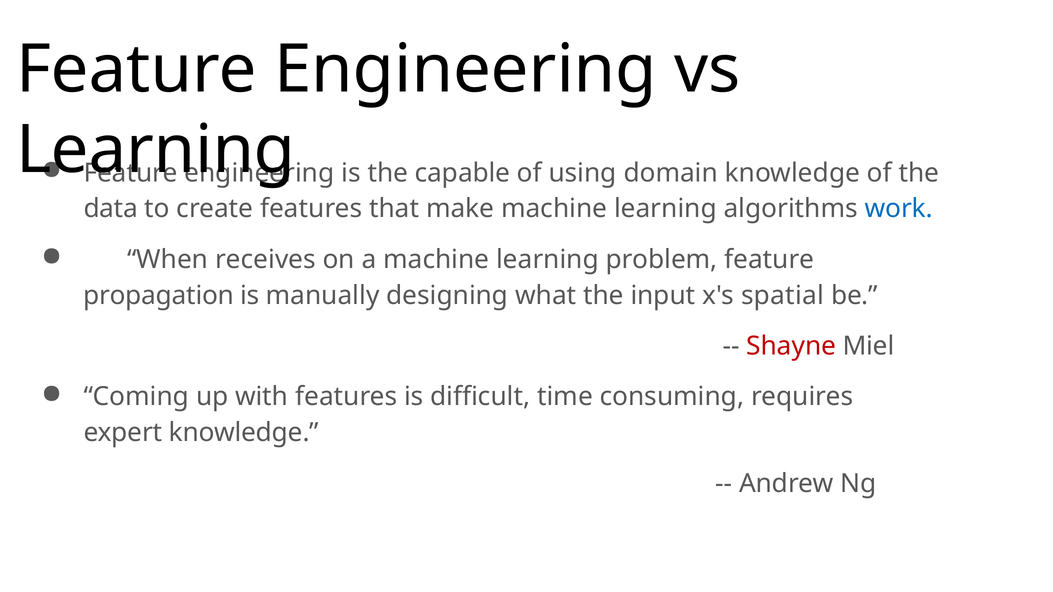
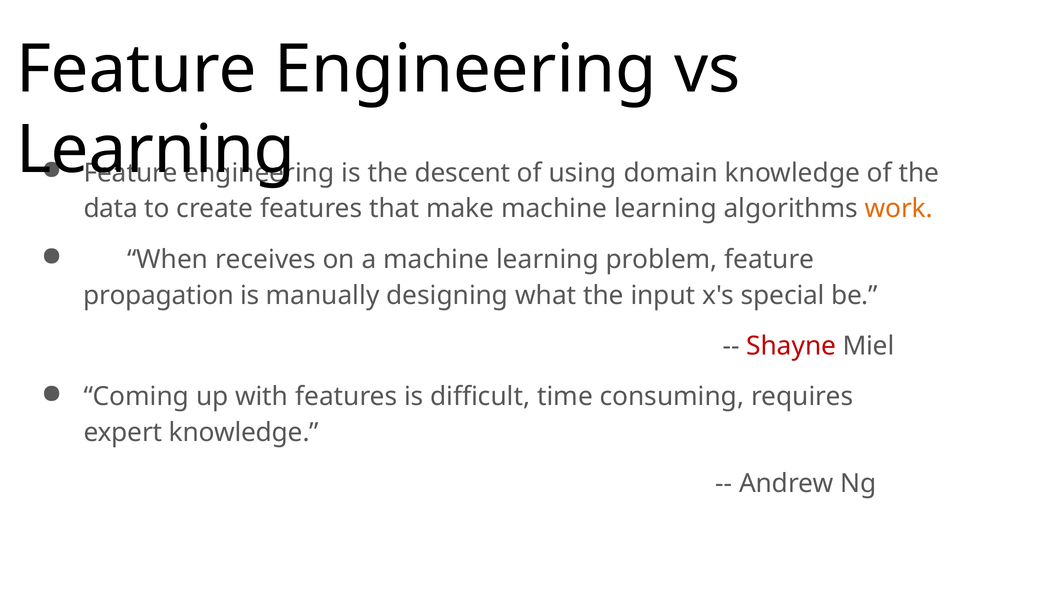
capable: capable -> descent (463, 173)
work colour: blue -> orange (899, 209)
spatial: spatial -> special (783, 296)
